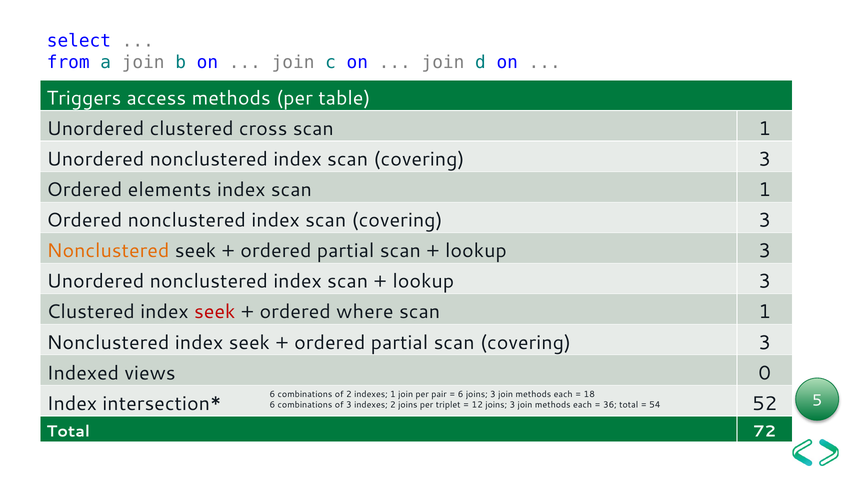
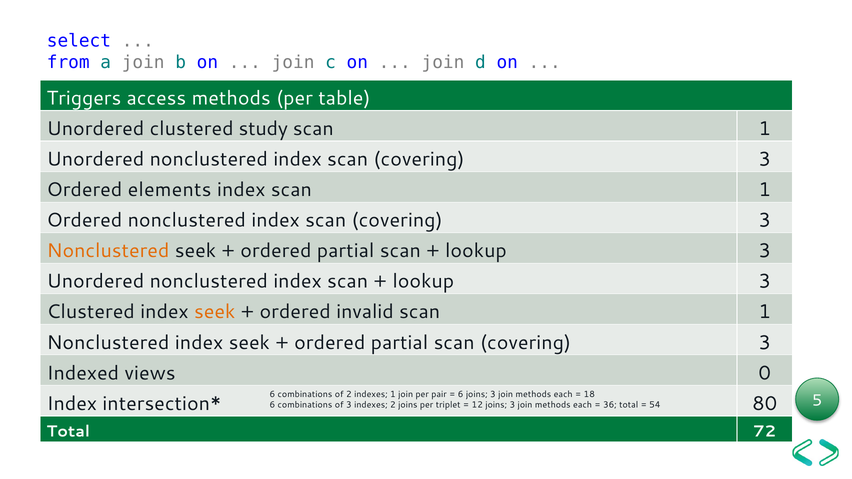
cross: cross -> study (263, 129)
seek colour: red -> orange (215, 312)
where: where -> invalid (365, 312)
52: 52 -> 80 (765, 404)
